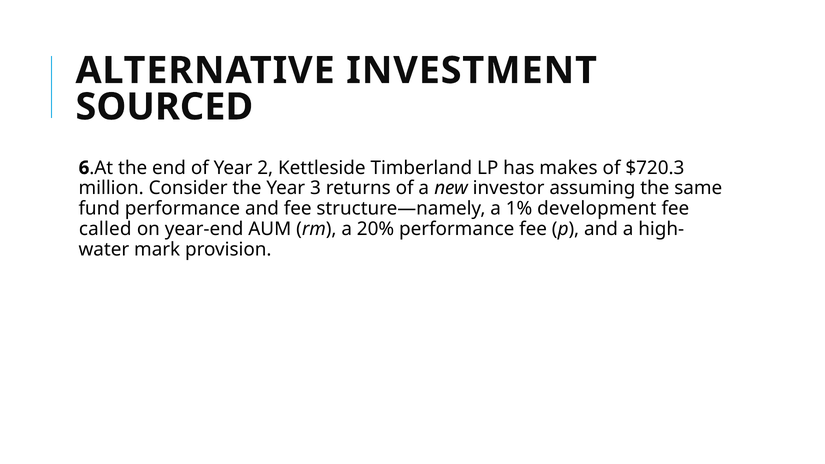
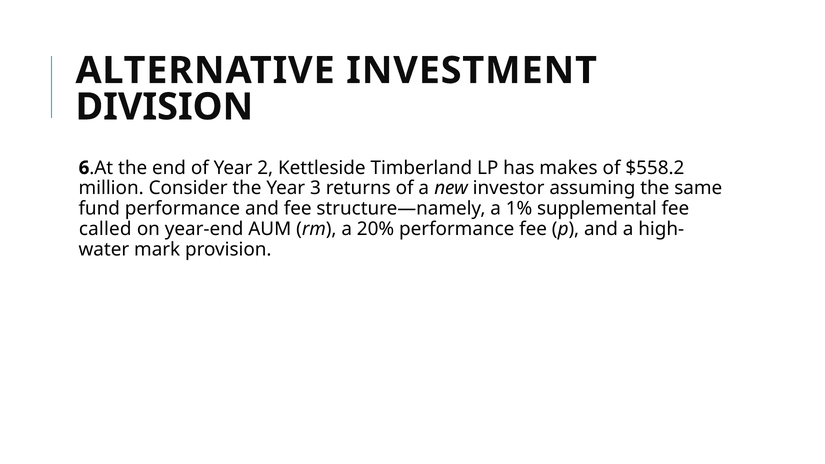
SOURCED: SOURCED -> DIVISION (164, 107)
$720.3: $720.3 -> $558.2 (655, 168)
development: development -> supplemental (597, 209)
